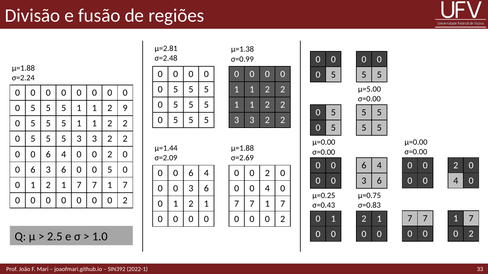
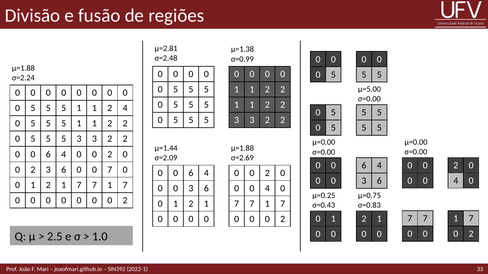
2 9: 9 -> 4 (125, 108)
6: 6 -> 2 (33, 170)
6 0 0 5: 5 -> 7 (110, 170)
